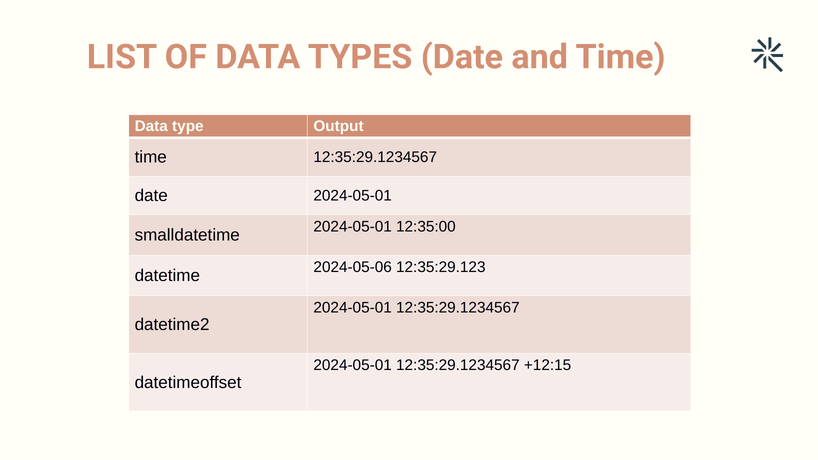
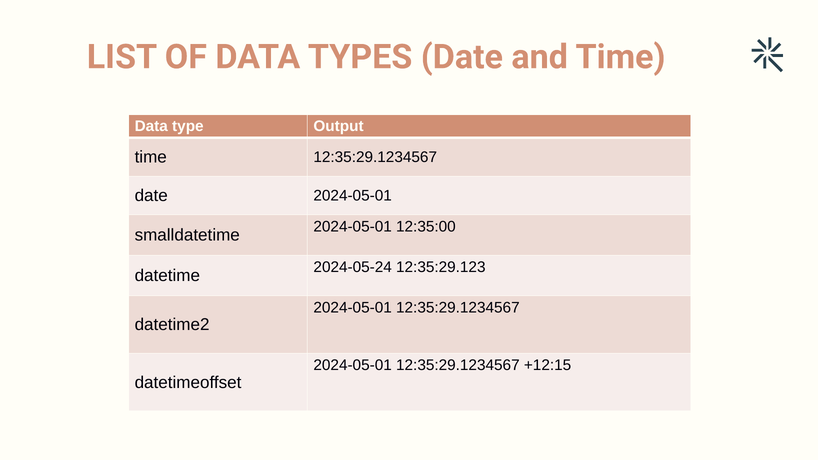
2024-05-06: 2024-05-06 -> 2024-05-24 (353, 267)
